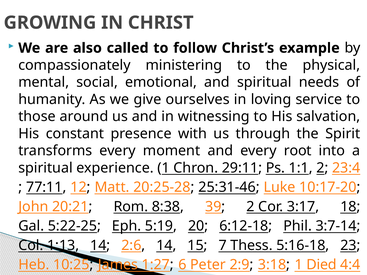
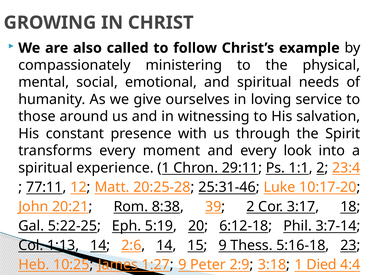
root: root -> look (298, 151)
15 7: 7 -> 9 (223, 246)
1:27 6: 6 -> 9 (182, 265)
